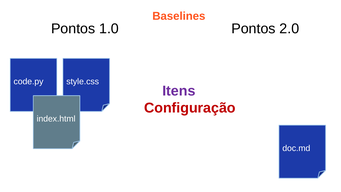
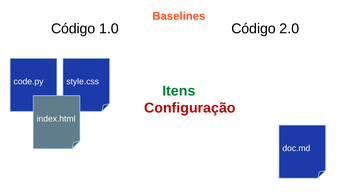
Pontos: Pontos -> Código (73, 29)
1.0 Pontos: Pontos -> Código (254, 29)
Itens colour: purple -> green (179, 91)
